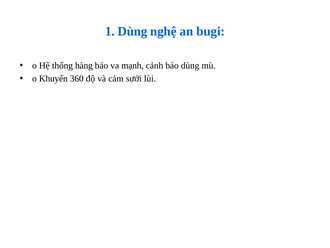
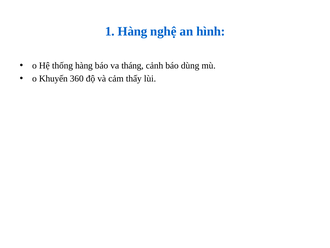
1 Dùng: Dùng -> Hàng (132, 31)
bugi: bugi -> hình (211, 31)
mạnh: mạnh -> tháng (132, 66)
sưởi: sưởi -> thấy (134, 78)
